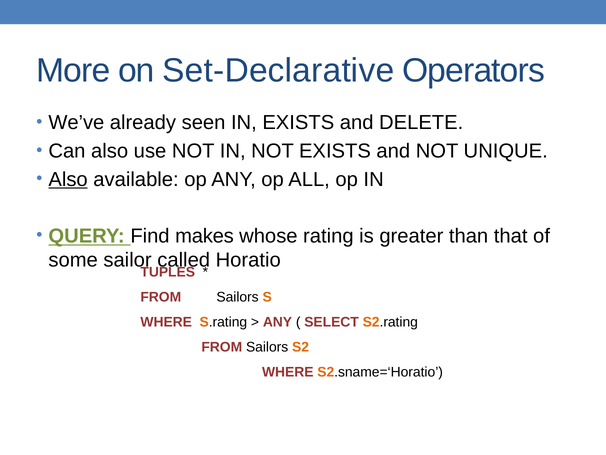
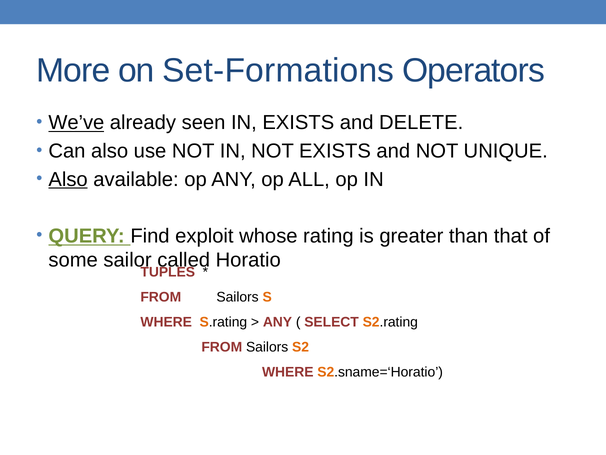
Set-Declarative: Set-Declarative -> Set-Formations (278, 71)
We’ve underline: none -> present (76, 123)
makes: makes -> exploit (204, 236)
